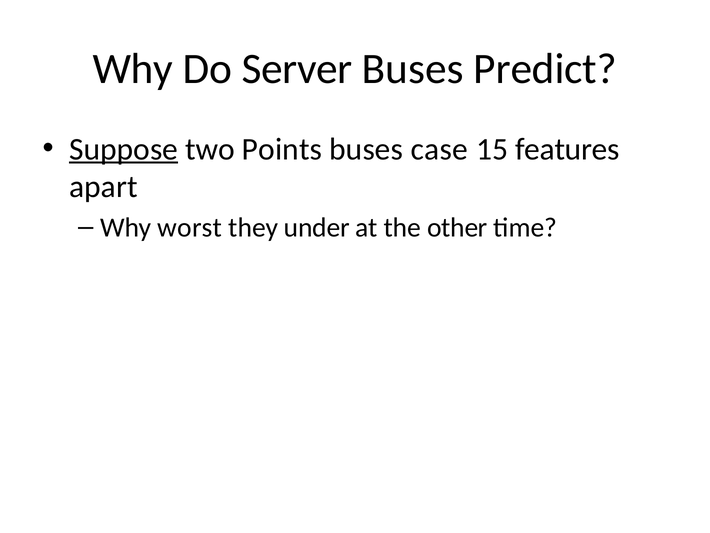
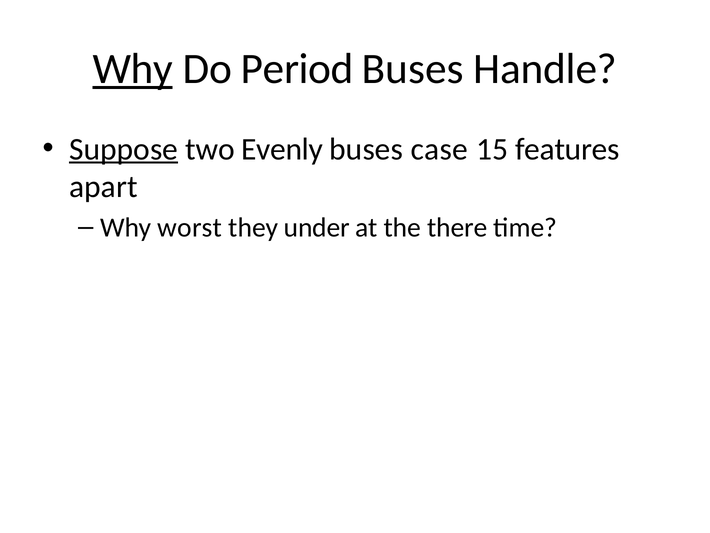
Why underline: none -> present (133, 69)
Server: Server -> Period (297, 69)
Predict: Predict -> Handle (545, 69)
Points: Points -> Evenly (282, 149)
other: other -> there (457, 228)
